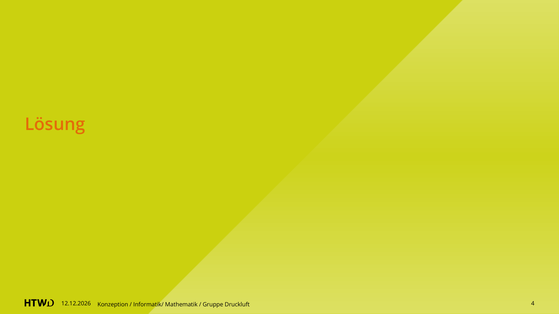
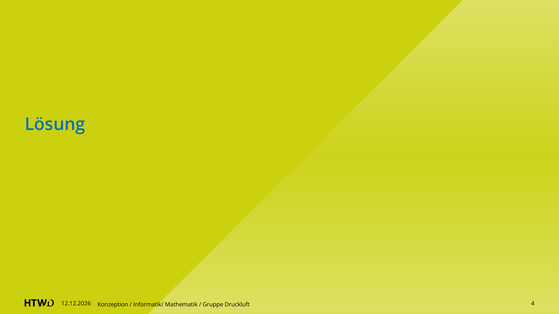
Lösung colour: orange -> blue (55, 125)
